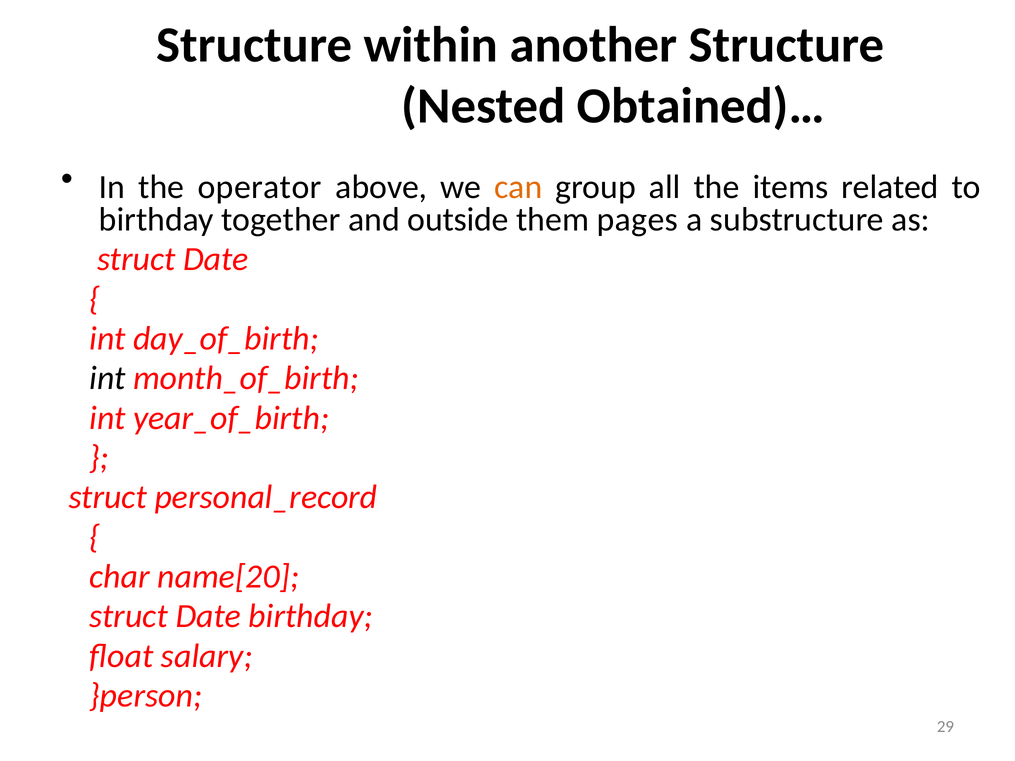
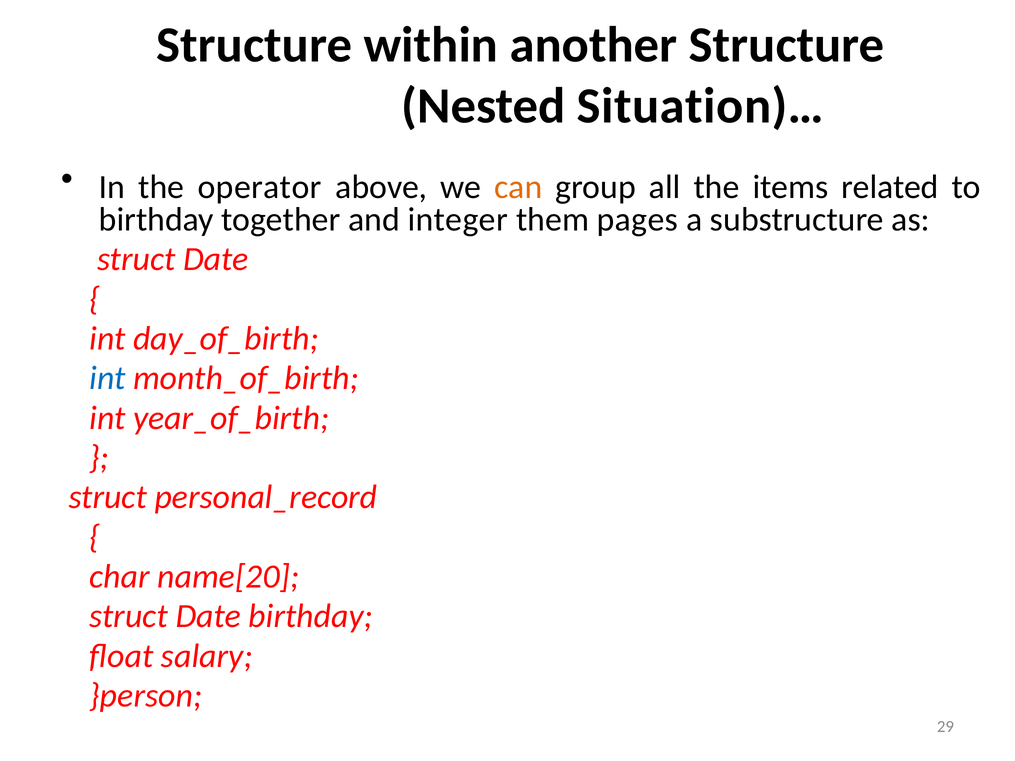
Obtained)…: Obtained)… -> Situation)… (701, 106)
outside: outside -> integer (458, 220)
int colour: black -> blue (108, 378)
